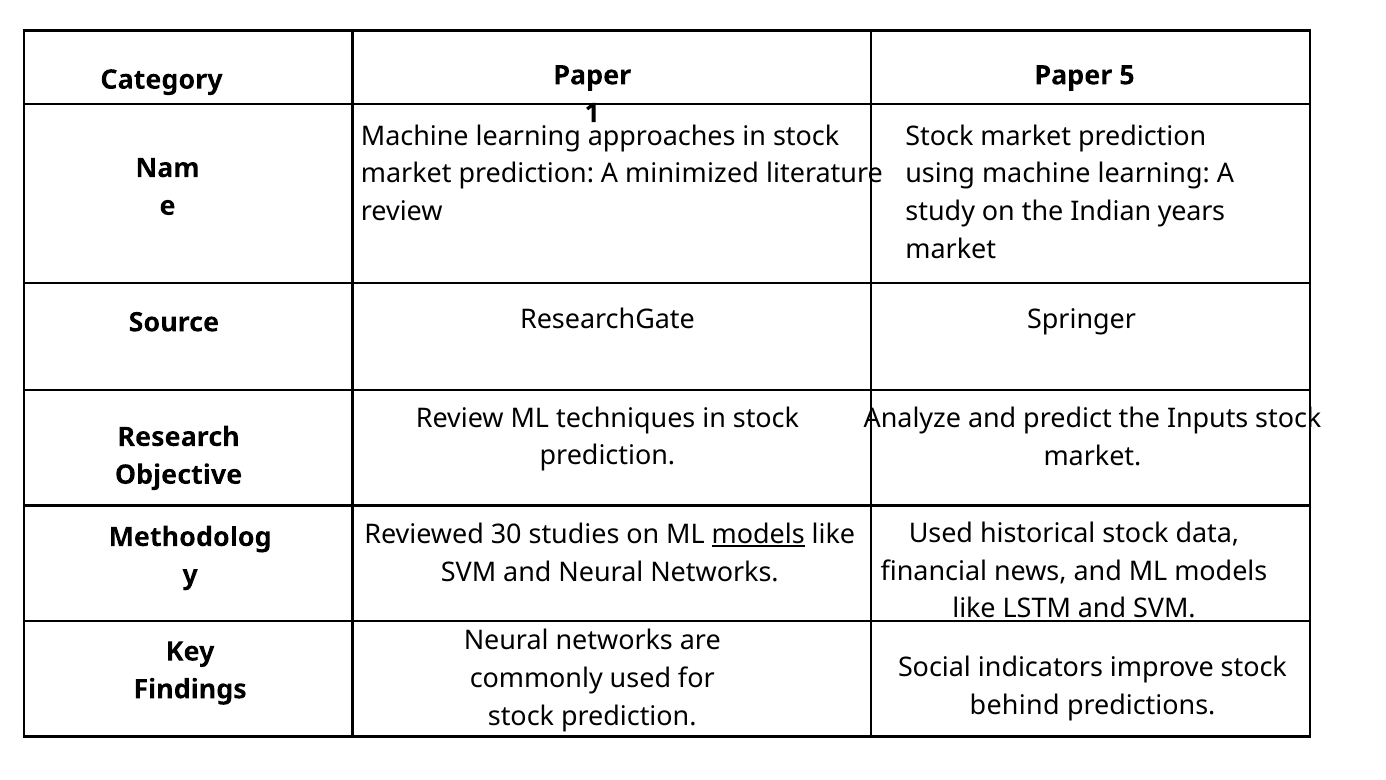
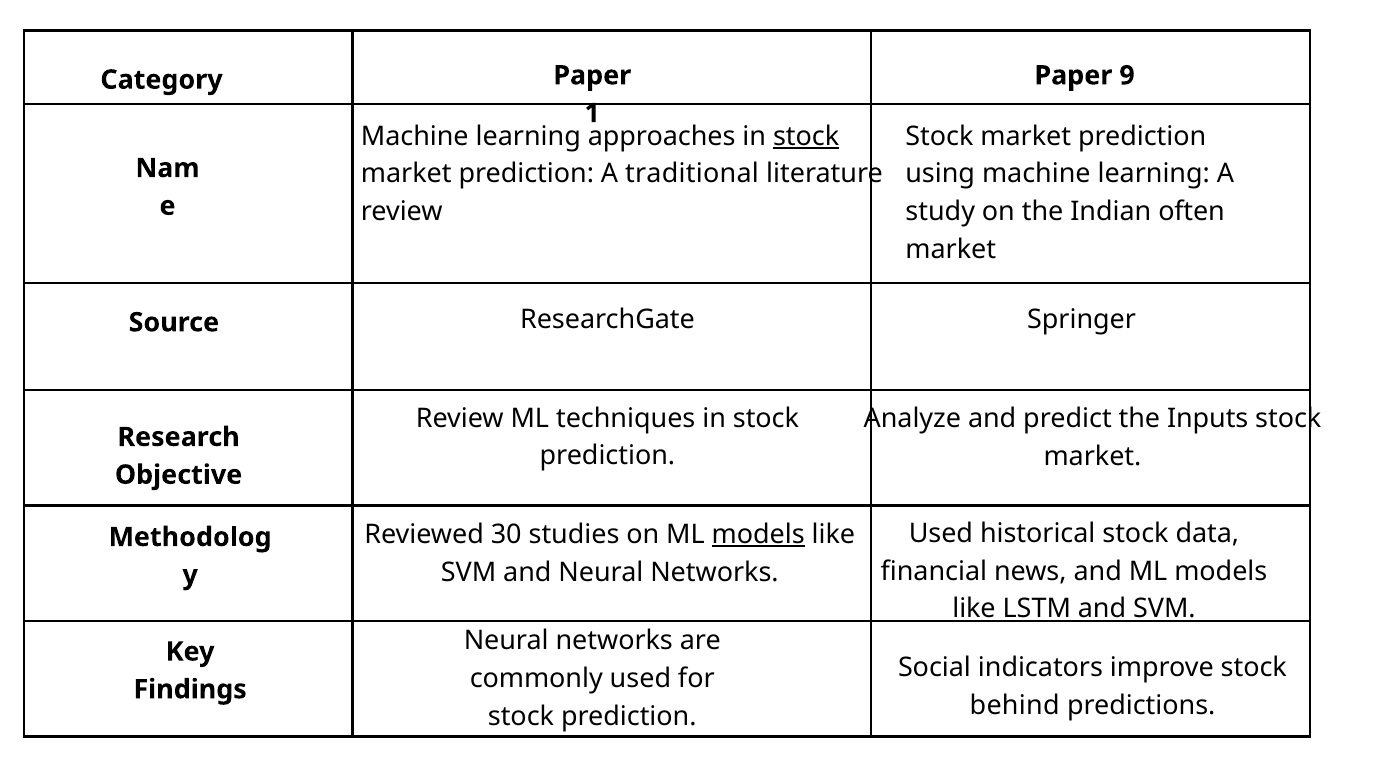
5: 5 -> 9 (1127, 75)
stock underline: none -> present (806, 136)
minimized: minimized -> traditional (692, 174)
years: years -> often (1191, 212)
